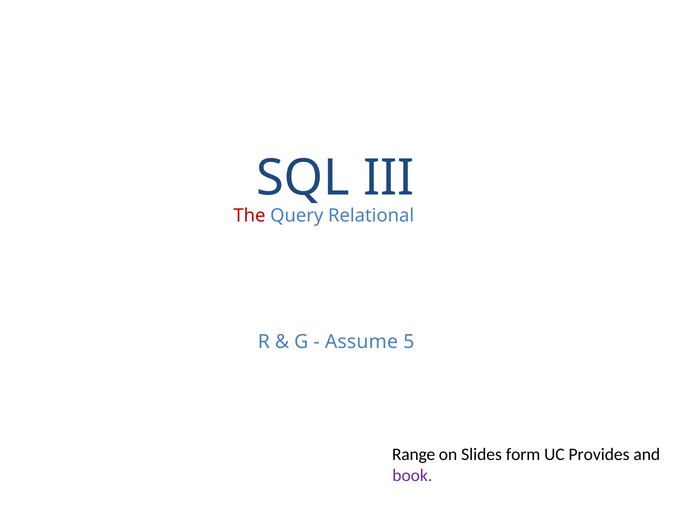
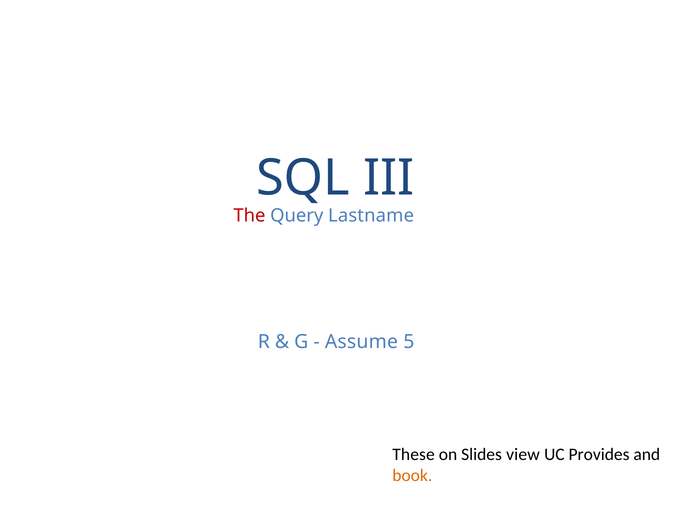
Relational: Relational -> Lastname (371, 216)
Range: Range -> These (414, 454)
form: form -> view (523, 454)
book colour: purple -> orange (412, 475)
